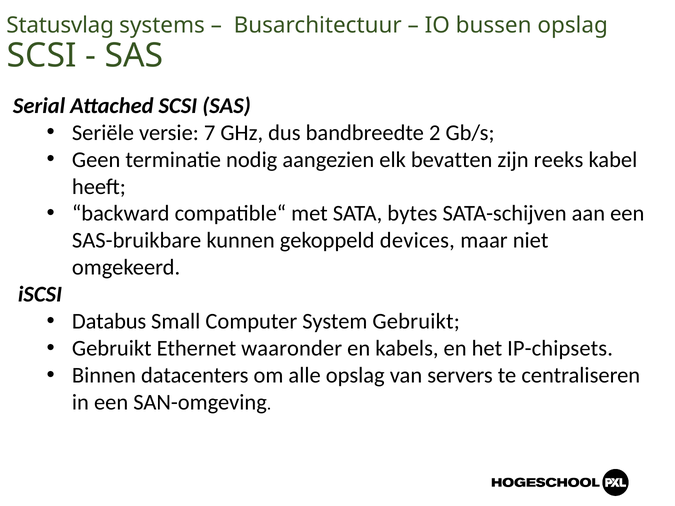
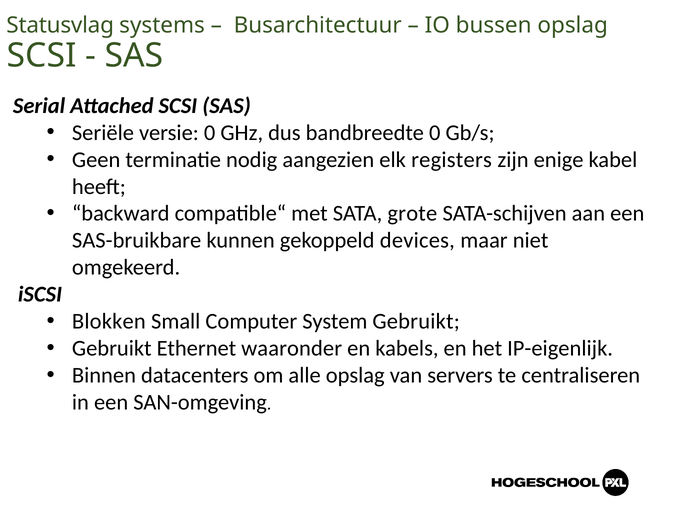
versie 7: 7 -> 0 (210, 133)
bandbreedte 2: 2 -> 0 (435, 133)
bevatten: bevatten -> registers (452, 160)
reeks: reeks -> enige (559, 160)
bytes: bytes -> grote (412, 214)
Databus: Databus -> Blokken (109, 322)
IP-chipsets: IP-chipsets -> IP-eigenlijk (560, 349)
